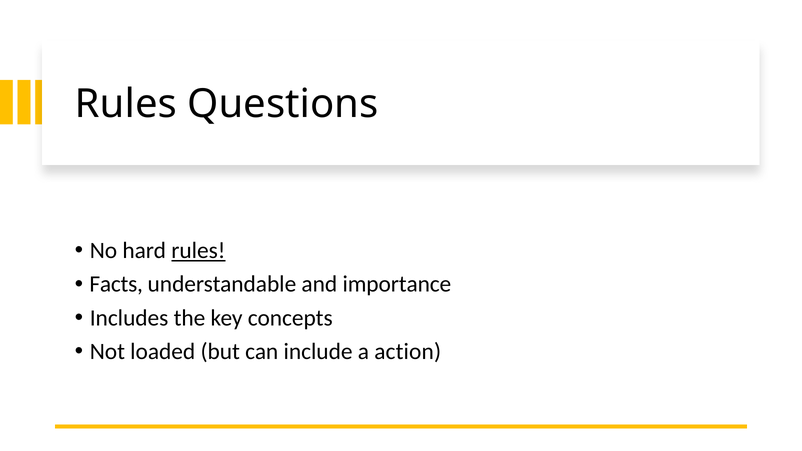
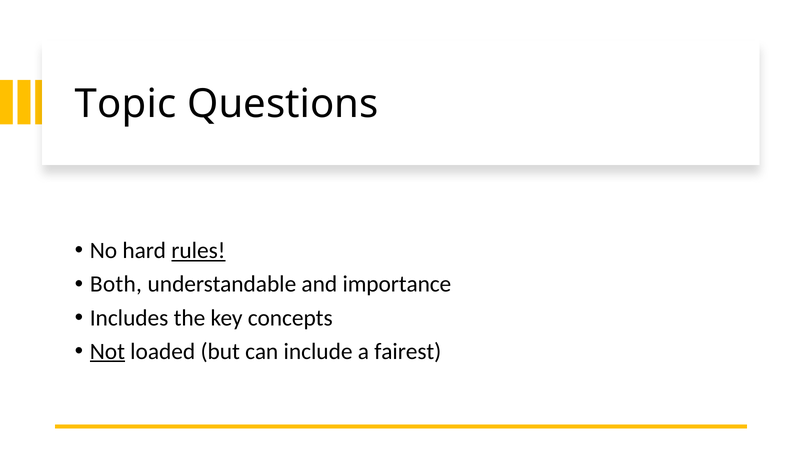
Rules: Rules -> Topic (126, 104)
Facts: Facts -> Both (116, 284)
Not underline: none -> present (107, 351)
action: action -> fairest (408, 351)
